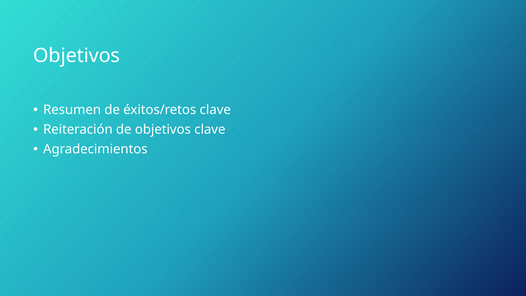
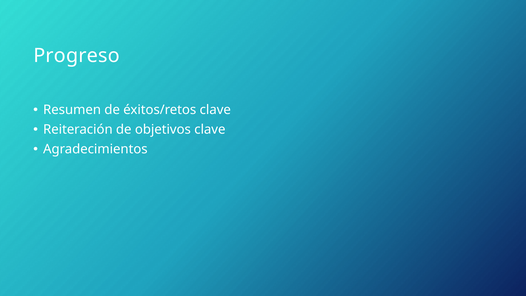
Objetivos: Objetivos -> Progreso (77, 56)
